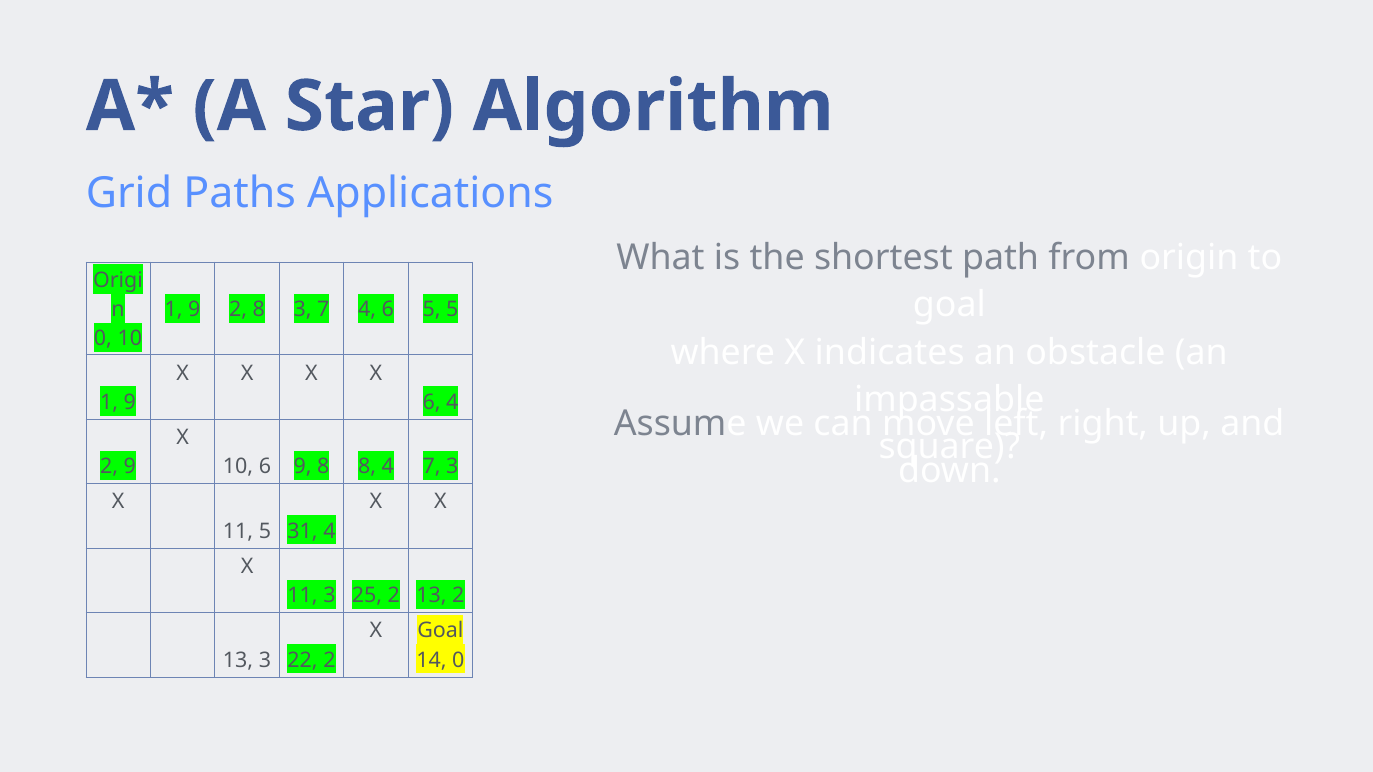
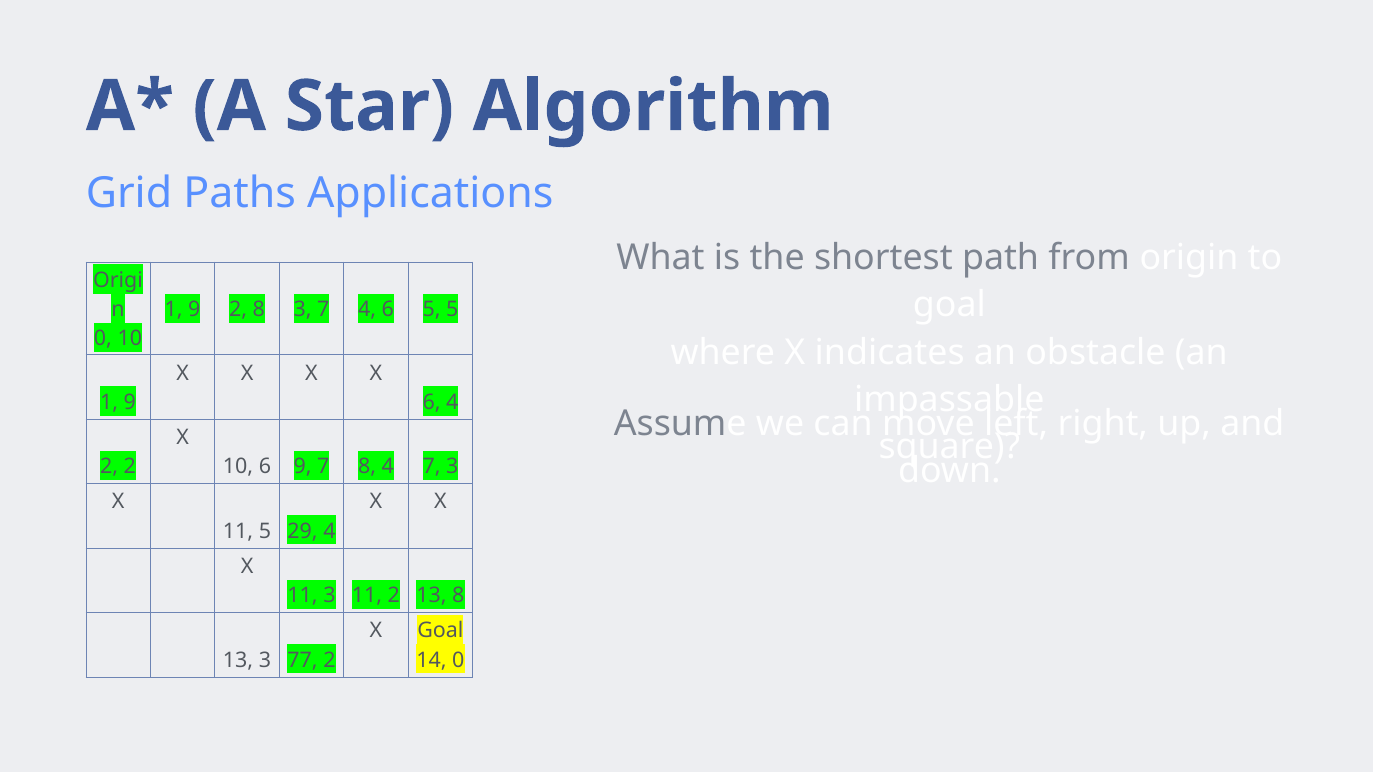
2 9: 9 -> 2 (130, 467)
9 8: 8 -> 7 (323, 467)
31: 31 -> 29 (303, 531)
3 25: 25 -> 11 (367, 596)
13 2: 2 -> 8 (458, 596)
22: 22 -> 77 (303, 660)
